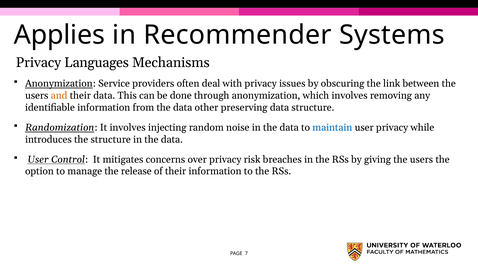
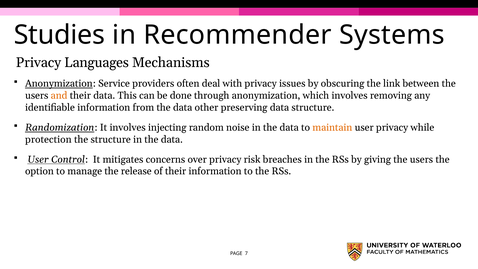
Applies: Applies -> Studies (59, 35)
maintain colour: blue -> orange (332, 127)
introduces: introduces -> protection (48, 139)
